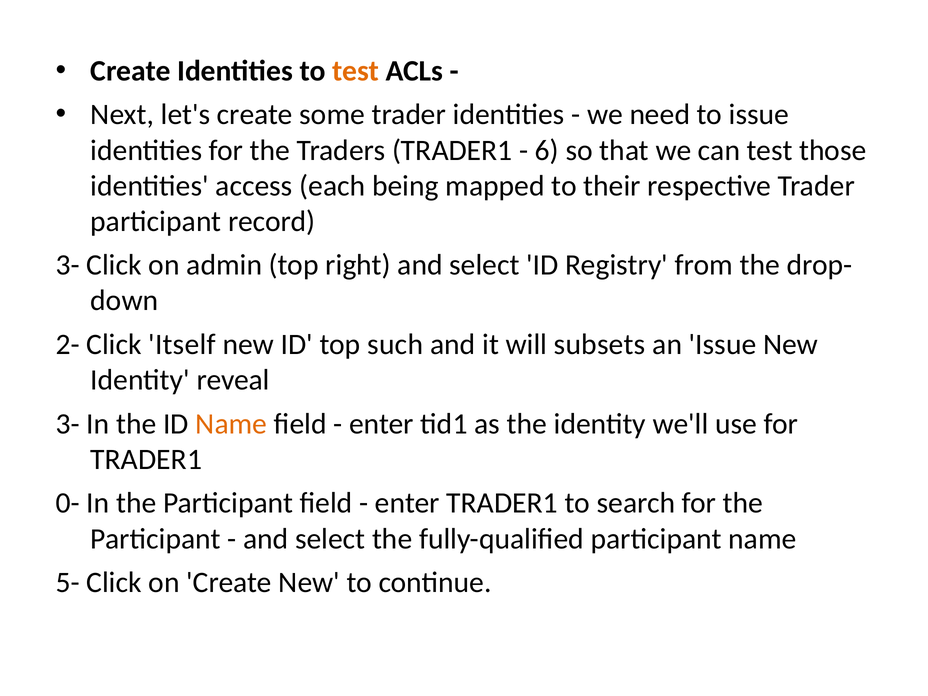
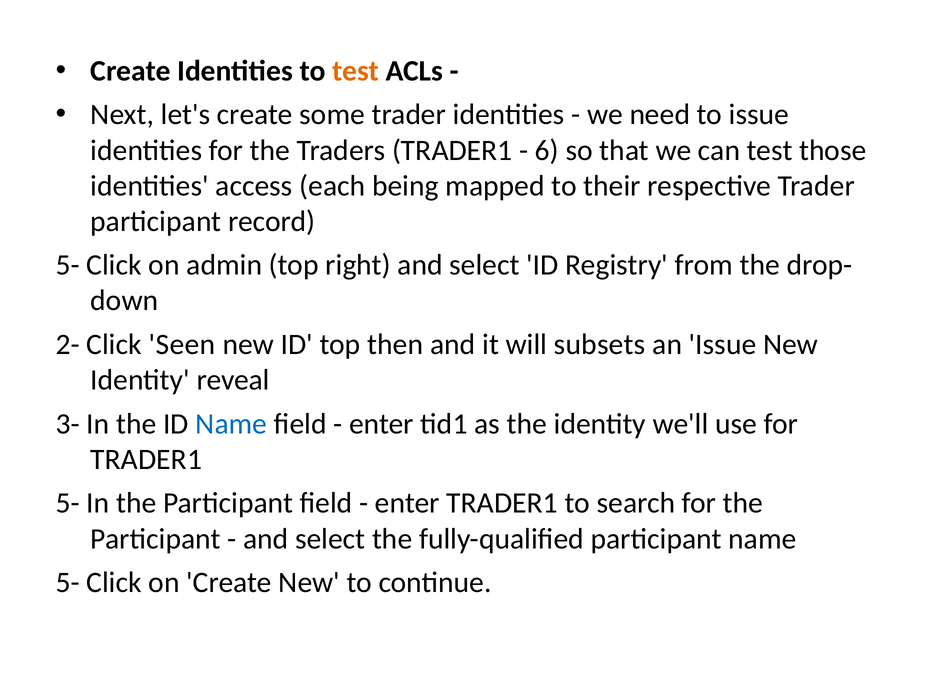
3-: 3- -> 5- (68, 265)
Itself: Itself -> Seen (182, 345)
such: such -> then (395, 345)
Name colour: orange -> blue (231, 424)
0-: 0- -> 5- (68, 503)
